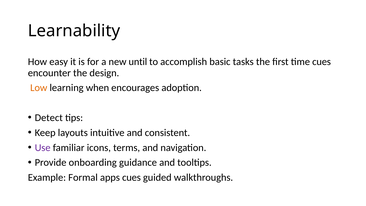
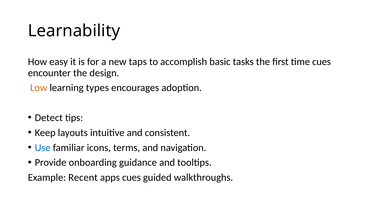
until: until -> taps (138, 62)
when: when -> types (97, 88)
Use colour: purple -> blue (43, 148)
Formal: Formal -> Recent (83, 177)
